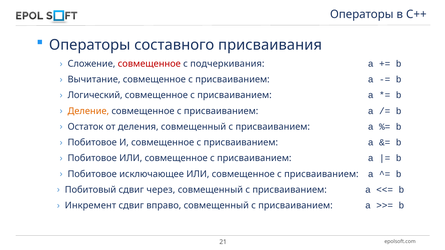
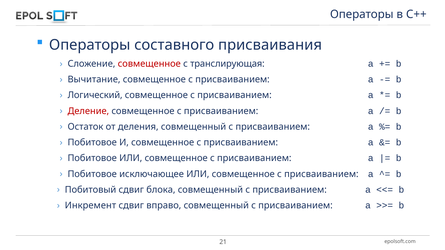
подчеркивания: подчеркивания -> транслирующая (227, 64)
Деление colour: orange -> red (88, 111)
через: через -> блока (161, 190)
